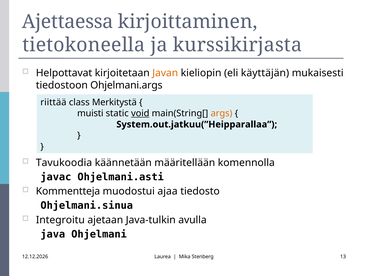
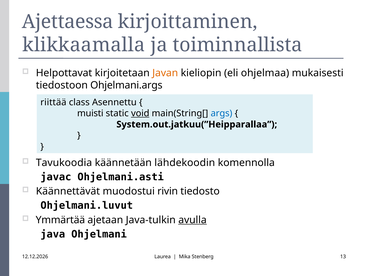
tietokoneella: tietokoneella -> klikkaamalla (84, 45)
kurssikirjasta: kurssikirjasta -> toiminnallista (237, 45)
käyttäjän: käyttäjän -> ohjelmaa (265, 73)
Merkitystä: Merkitystä -> Asennettu (114, 102)
args colour: orange -> blue (221, 113)
määritellään: määritellään -> lähdekoodin (185, 163)
Kommentteja: Kommentteja -> Käännettävät (68, 191)
ajaa: ajaa -> rivin (168, 191)
Ohjelmani.sinua: Ohjelmani.sinua -> Ohjelmani.luvut (87, 206)
Integroitu: Integroitu -> Ymmärtää (60, 220)
avulla underline: none -> present (192, 220)
